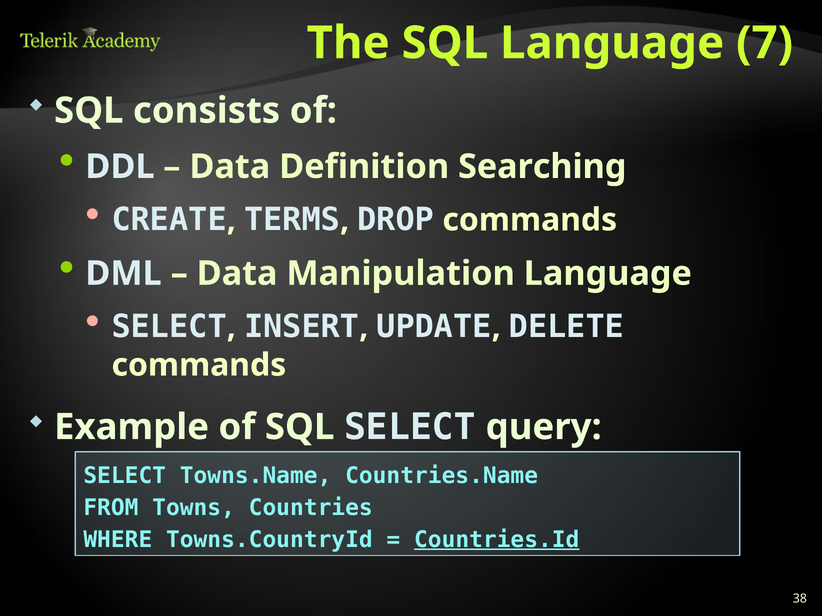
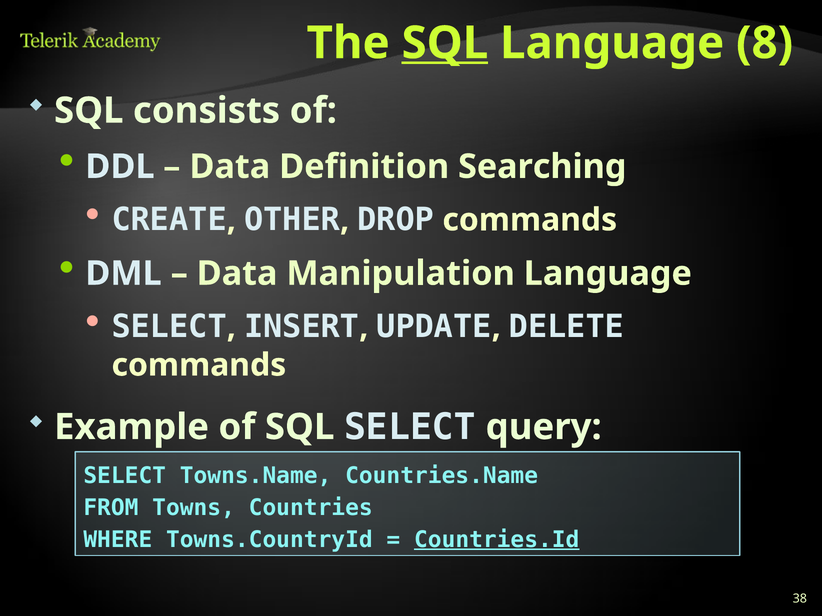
SQL underline: none -> present (445, 43)
7: 7 -> 8 (765, 43)
TERMS: TERMS -> OTHER (292, 220)
